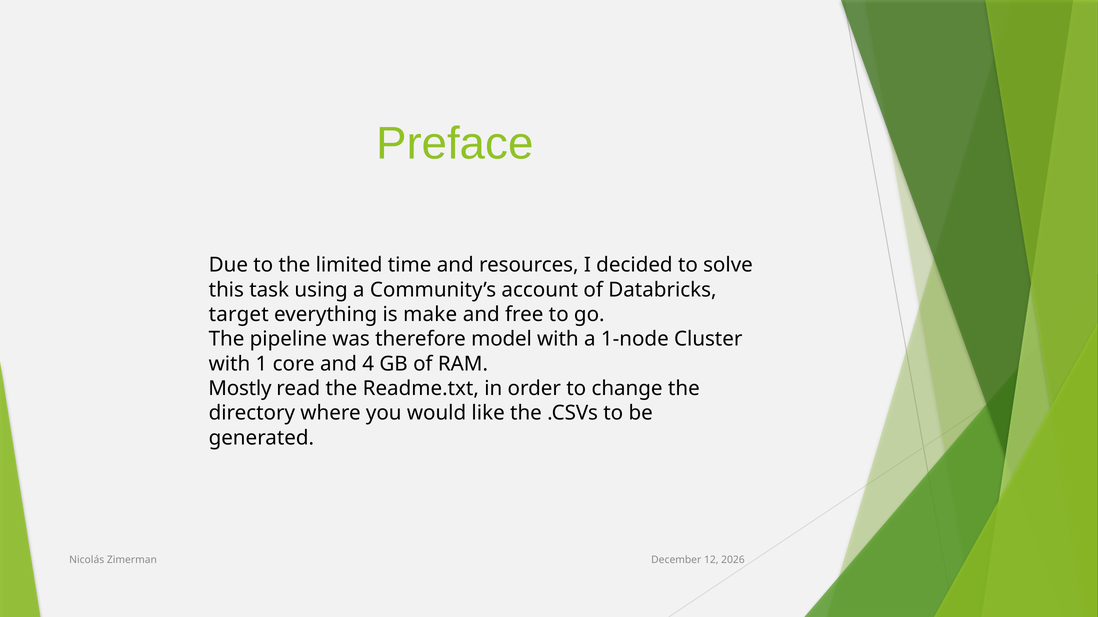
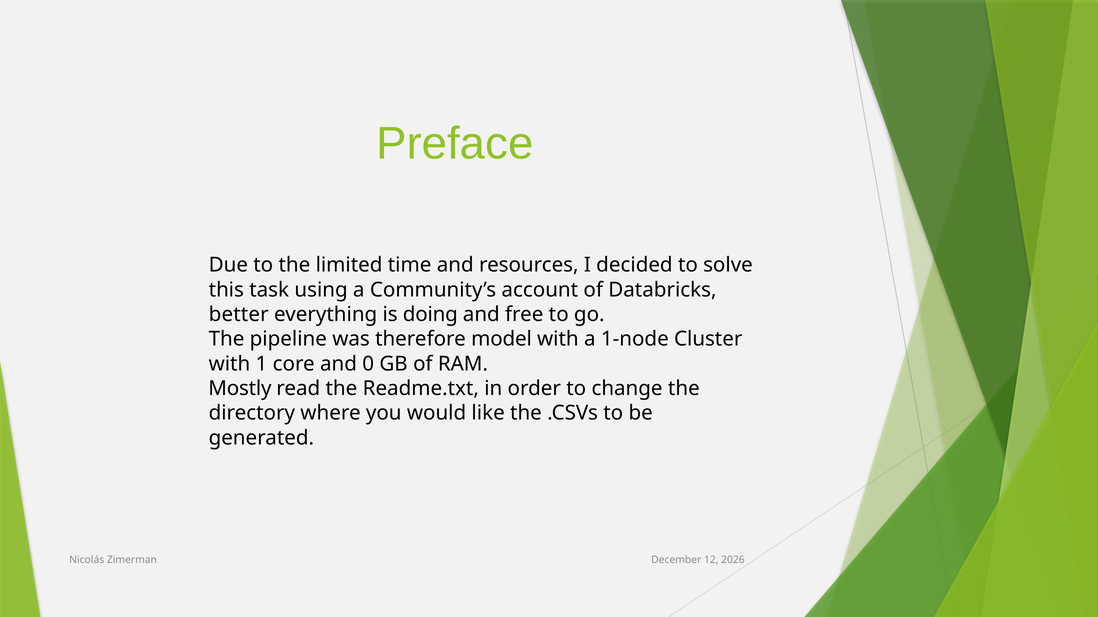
target: target -> better (239, 315)
make: make -> doing (430, 315)
4: 4 -> 0 (368, 364)
